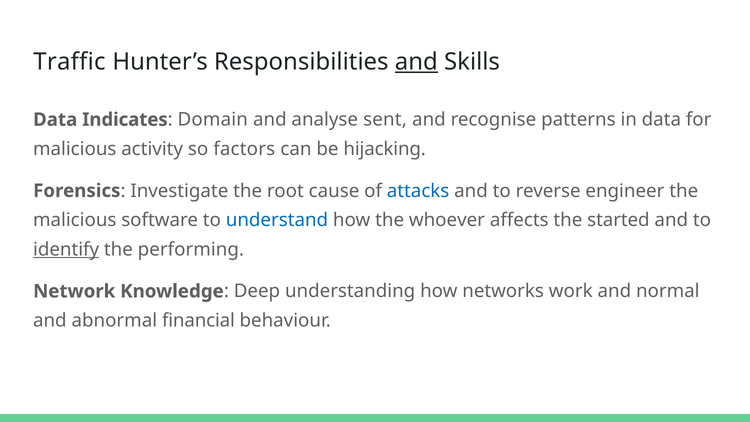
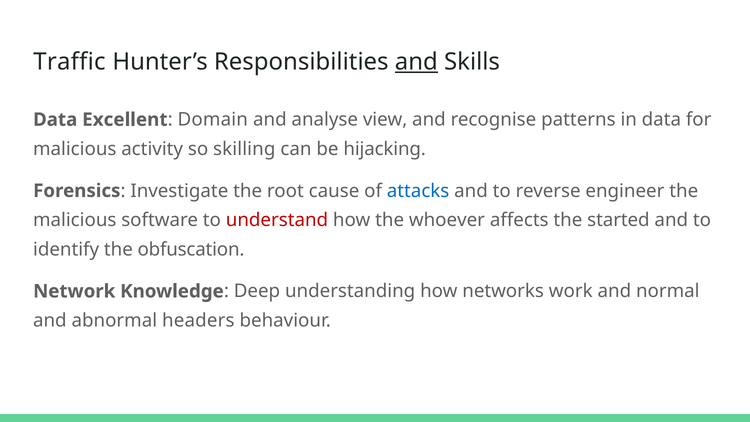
Indicates: Indicates -> Excellent (125, 120)
sent: sent -> view (385, 120)
factors: factors -> skilling (244, 149)
understand colour: blue -> red (277, 220)
identify underline: present -> none (66, 249)
performing: performing -> obfuscation (191, 249)
financial: financial -> headers (198, 321)
